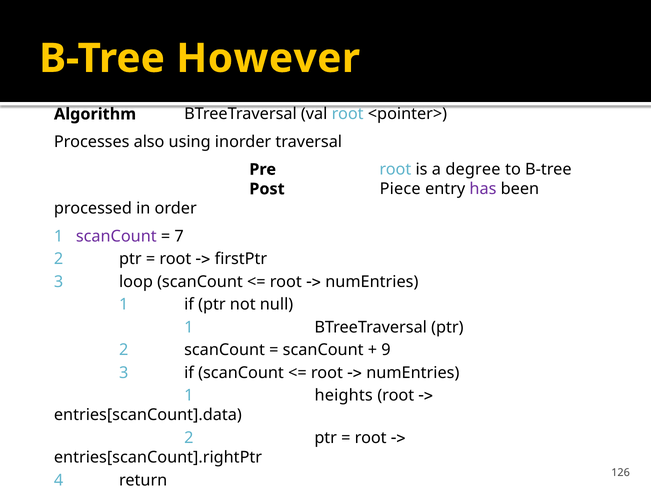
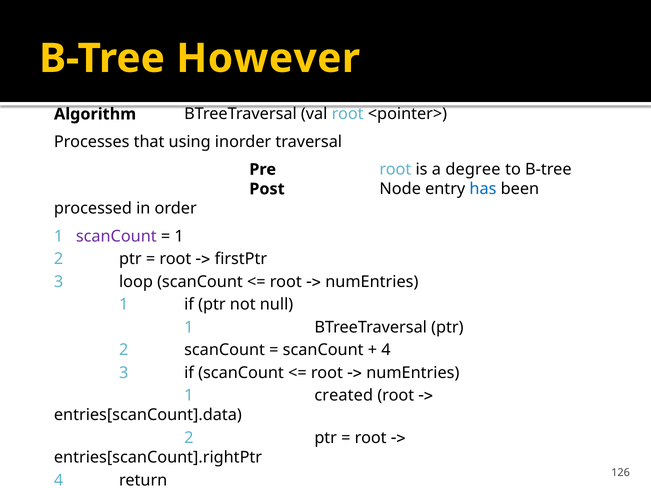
also: also -> that (149, 142)
Piece: Piece -> Node (400, 189)
has colour: purple -> blue (483, 189)
7: 7 -> 1 (179, 236)
9: 9 -> 4 (386, 350)
heights: heights -> created (344, 396)
